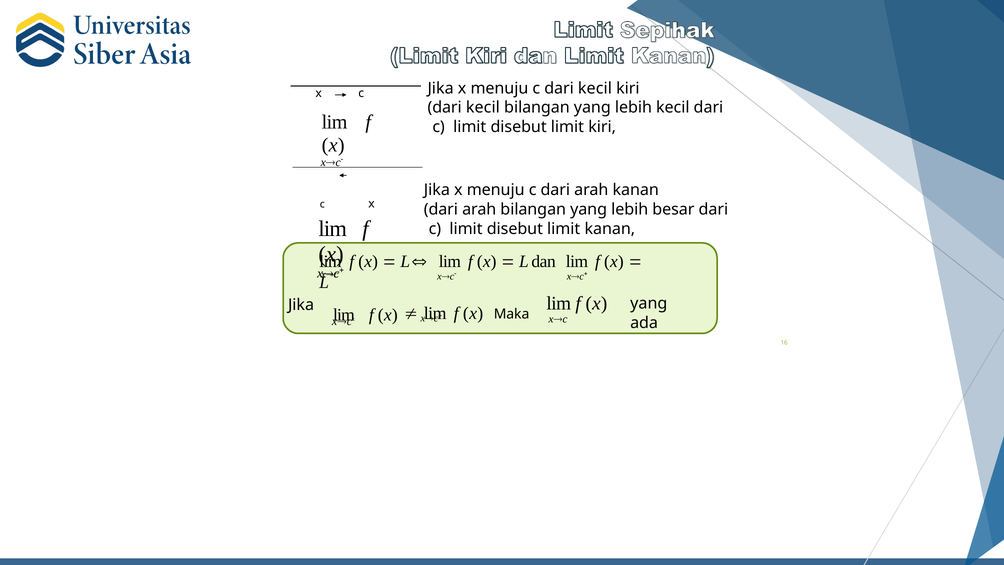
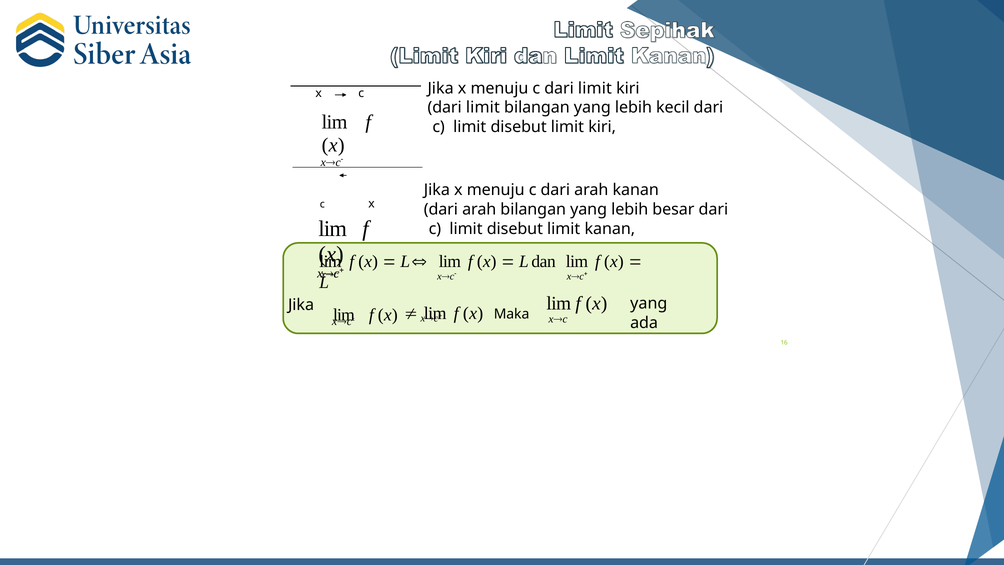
c dari kecil: kecil -> limit (595, 88)
kecil: kecil -> limit (483, 108)
